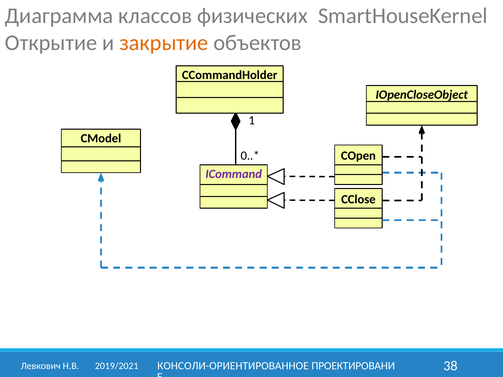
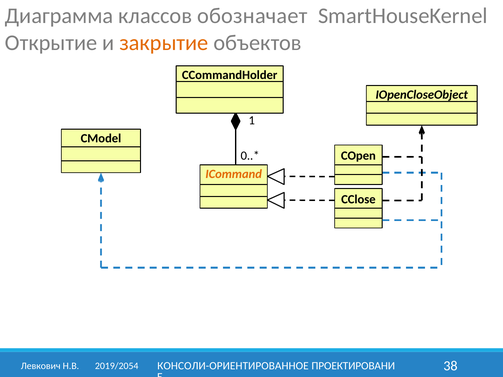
физических: физических -> обозначает (252, 16)
ICommand colour: purple -> orange (234, 174)
2019/2021: 2019/2021 -> 2019/2054 (117, 366)
